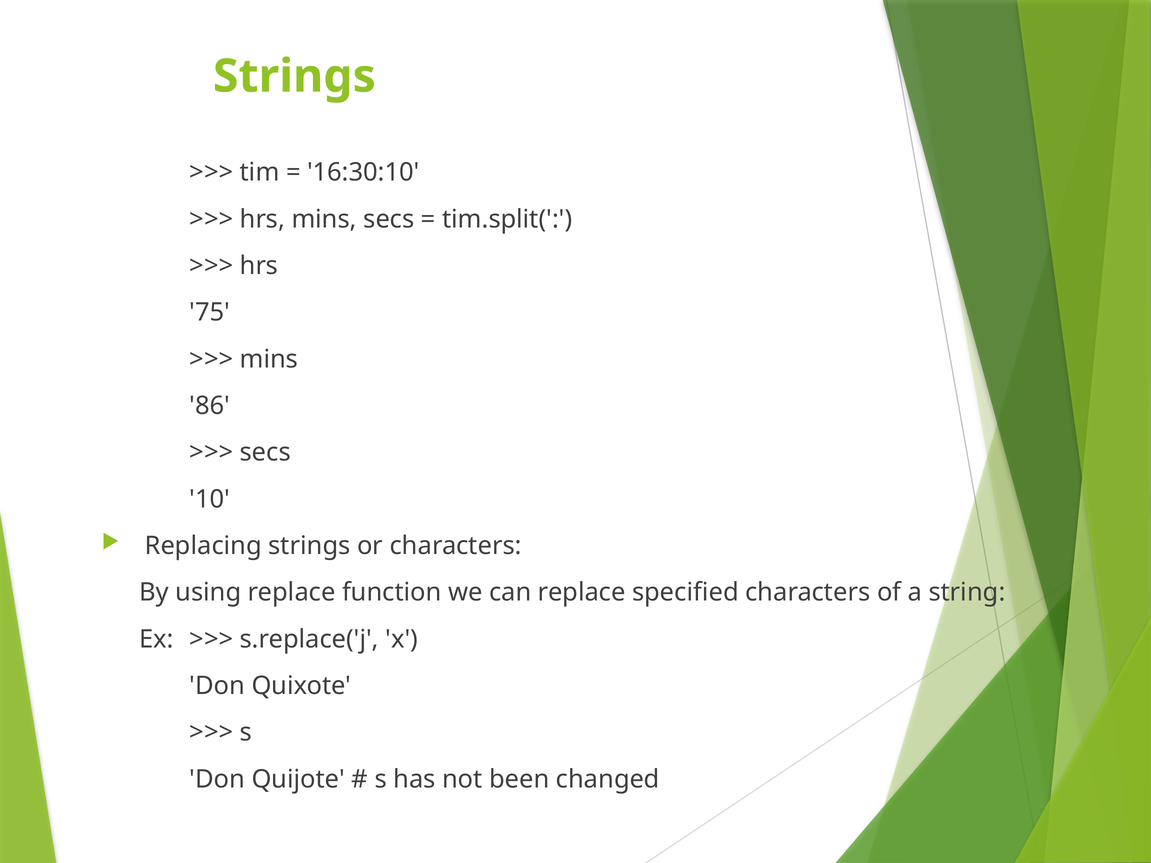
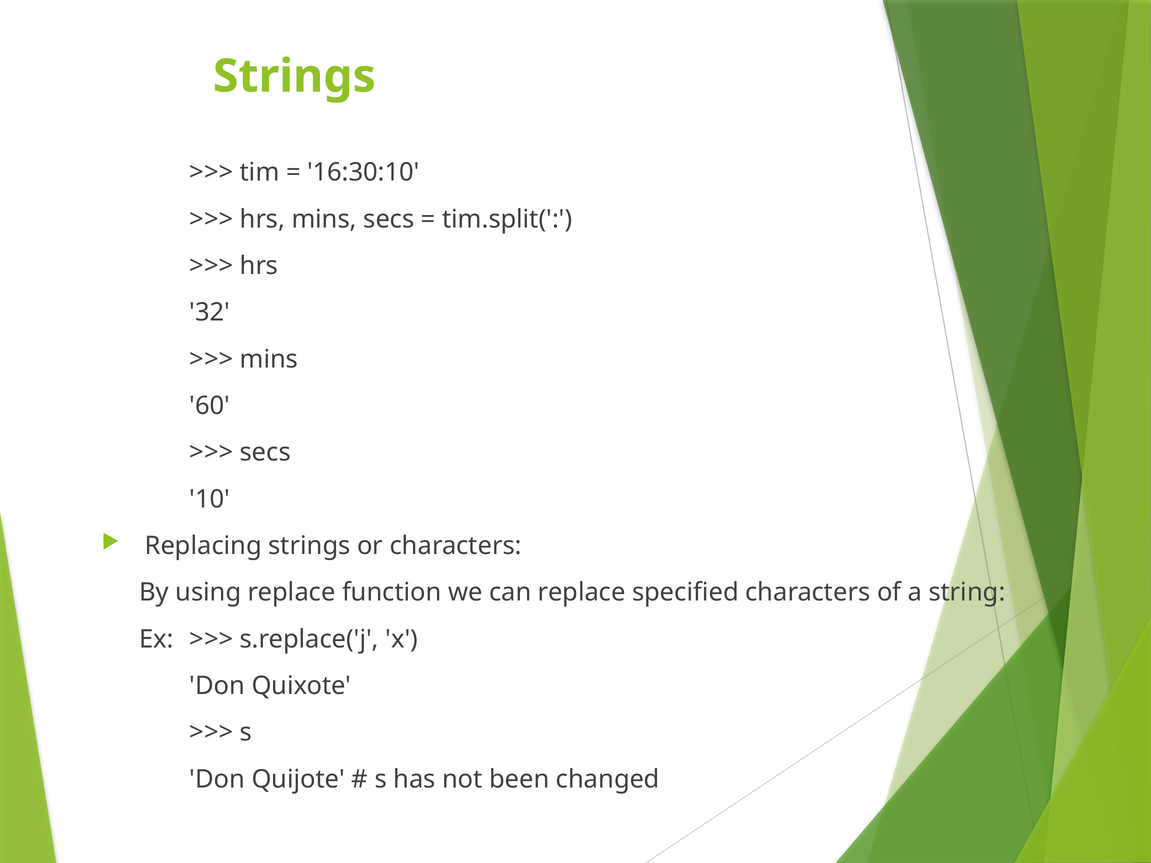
75: 75 -> 32 (210, 313)
86: 86 -> 60 (210, 406)
